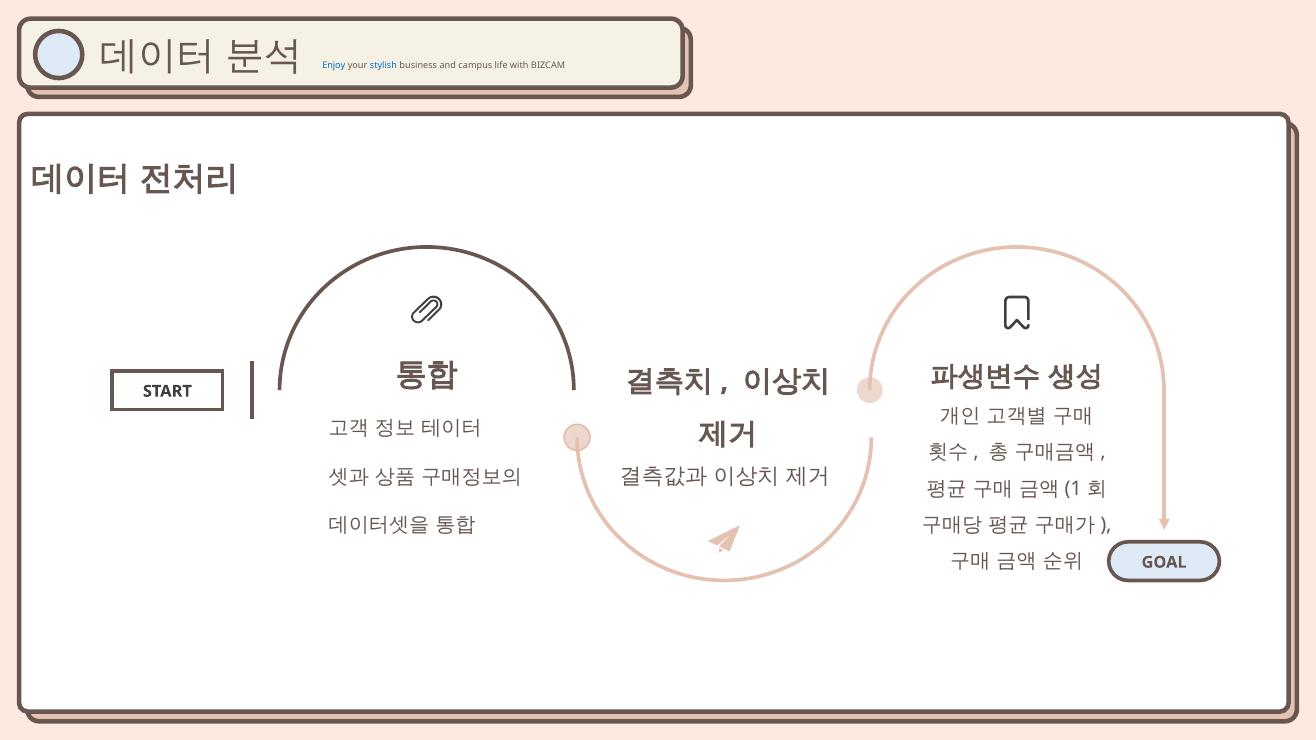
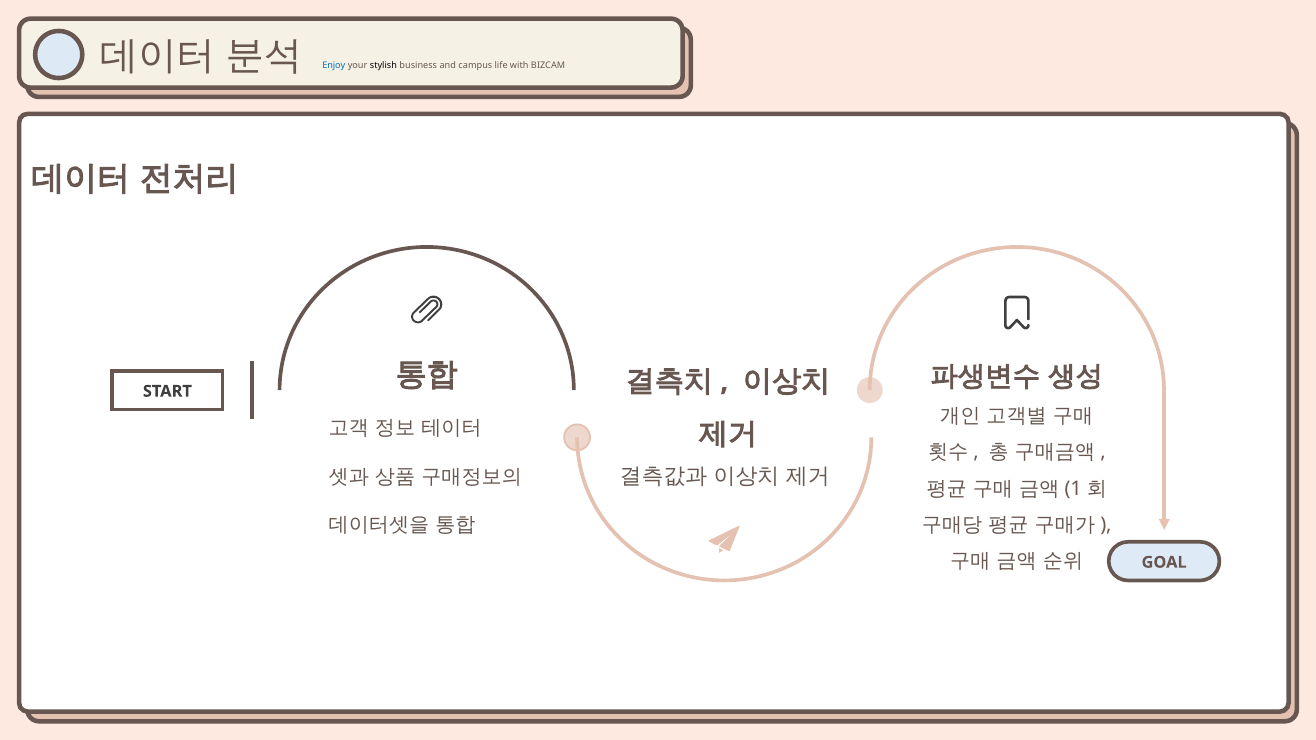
stylish colour: blue -> black (383, 65)
